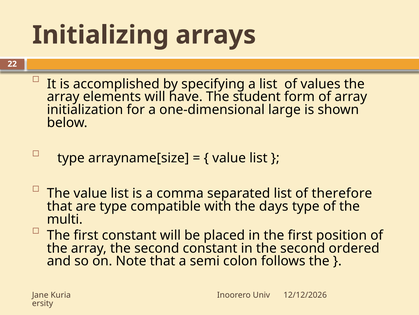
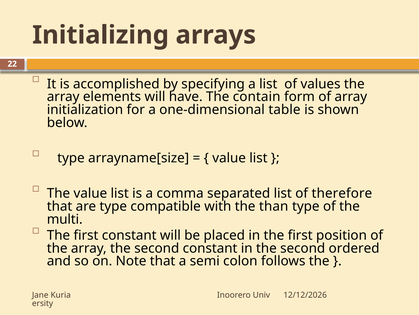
student: student -> contain (257, 97)
large: large -> table (284, 109)
days: days -> than (274, 206)
